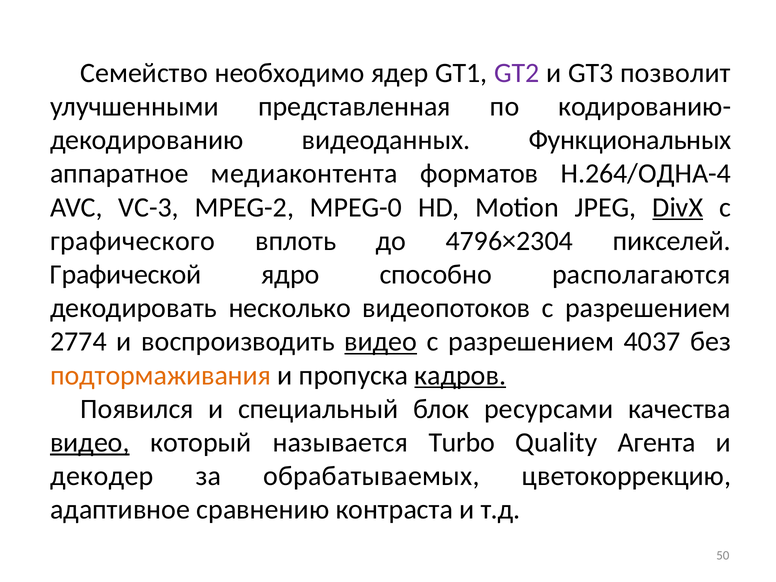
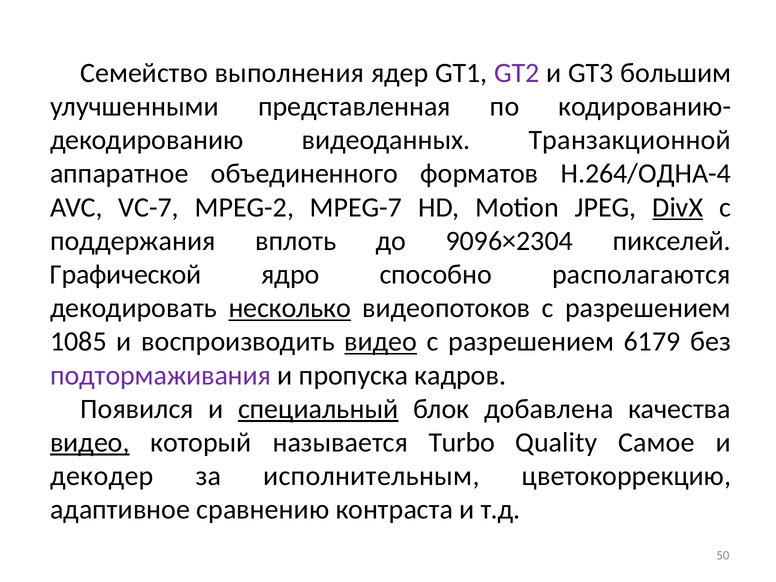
необходимо: необходимо -> выполнения (289, 73)
позволит: позволит -> большим (676, 73)
Функциональных: Функциональных -> Транзакционной (630, 140)
медиаконтента: медиаконтента -> объединенного (304, 174)
VC-3: VC-3 -> VC-7 (149, 207)
MPEG-0: MPEG-0 -> MPEG-7 (356, 207)
графического: графического -> поддержания (133, 241)
4796×2304: 4796×2304 -> 9096×2304 (509, 241)
несколько underline: none -> present (290, 308)
2774: 2774 -> 1085 (78, 342)
4037: 4037 -> 6179 (652, 342)
подтормаживания colour: orange -> purple (161, 375)
кадров underline: present -> none (460, 375)
специальный underline: none -> present (318, 409)
ресурсами: ресурсами -> добавлена (549, 409)
Агента: Агента -> Самое (656, 443)
обрабатываемых: обрабатываемых -> исполнительным (371, 476)
